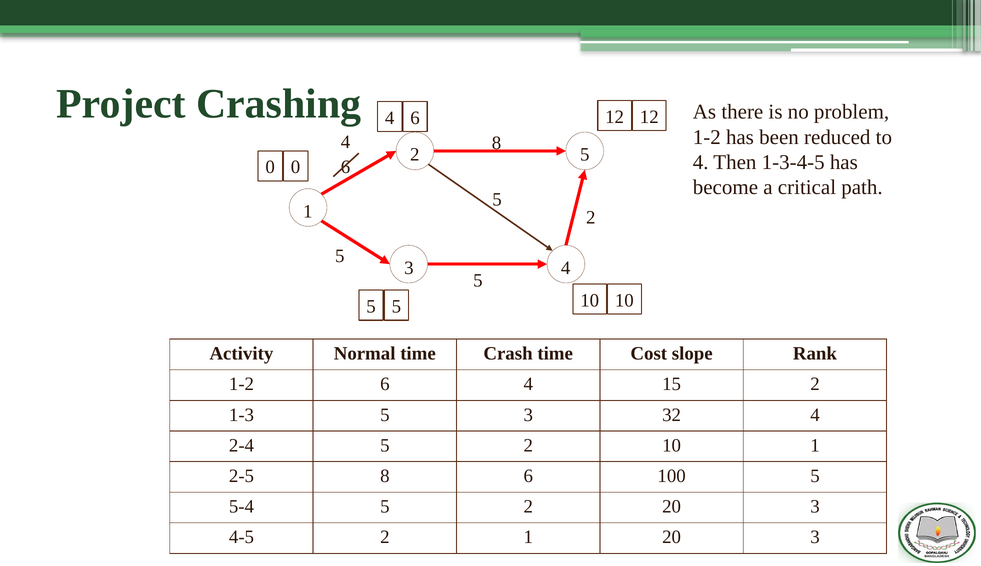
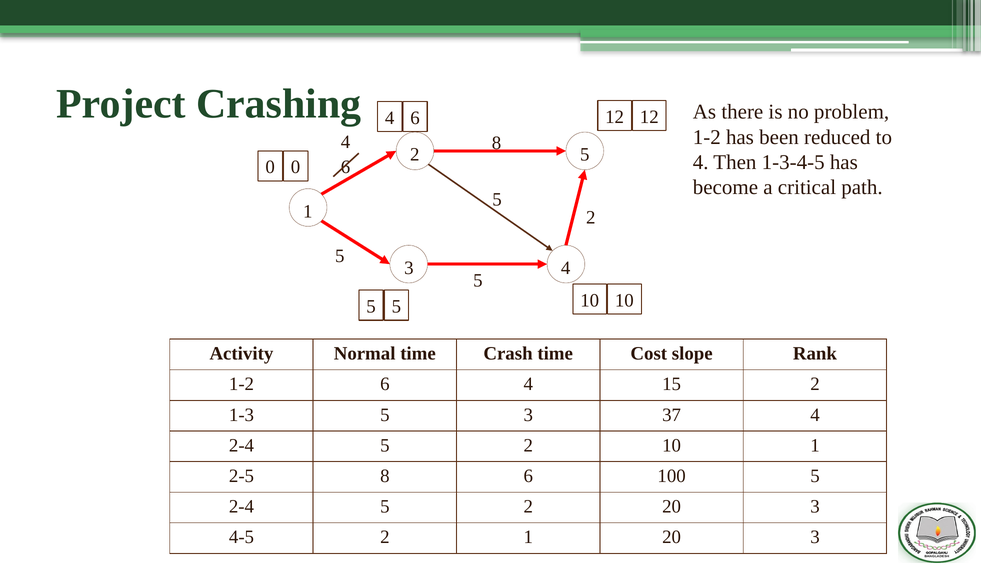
32: 32 -> 37 (672, 415)
5-4: 5-4 -> 2-4 (241, 507)
